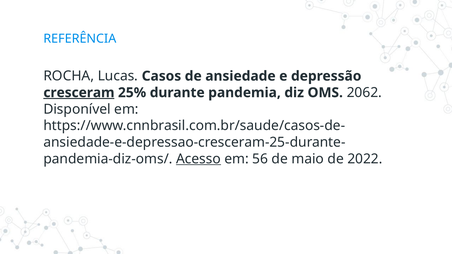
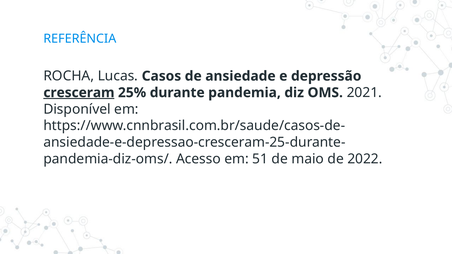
2062: 2062 -> 2021 (364, 93)
Acesso underline: present -> none (198, 159)
56: 56 -> 51 (260, 159)
